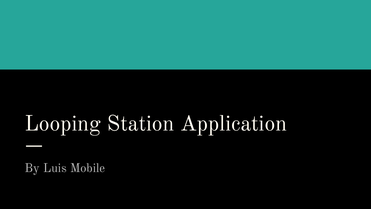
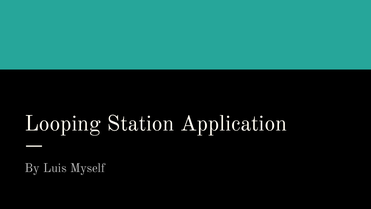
Mobile: Mobile -> Myself (88, 168)
